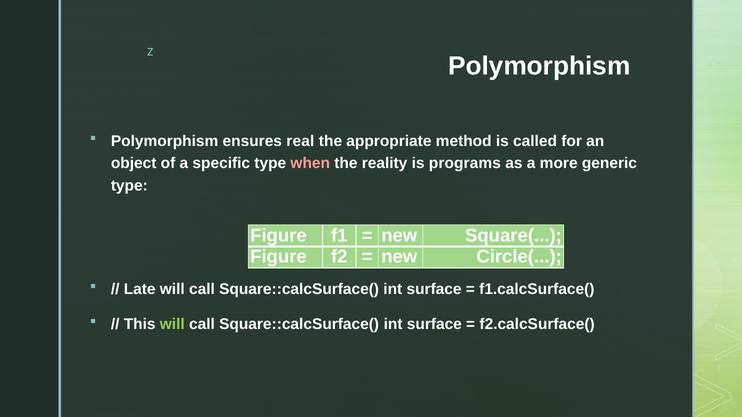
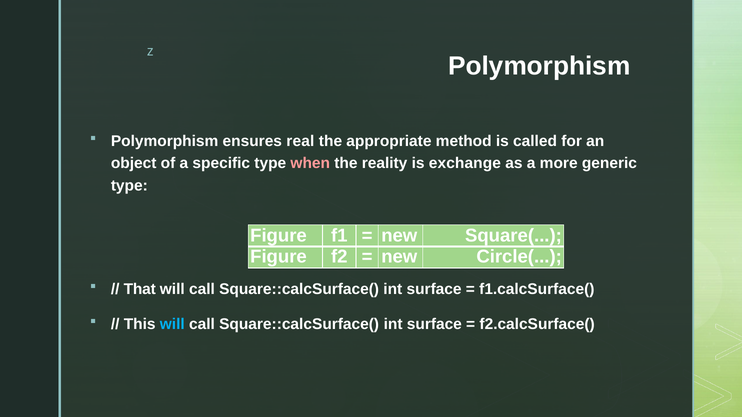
programs: programs -> exchange (465, 163)
Late: Late -> That (140, 290)
will colour: light green -> light blue (172, 324)
